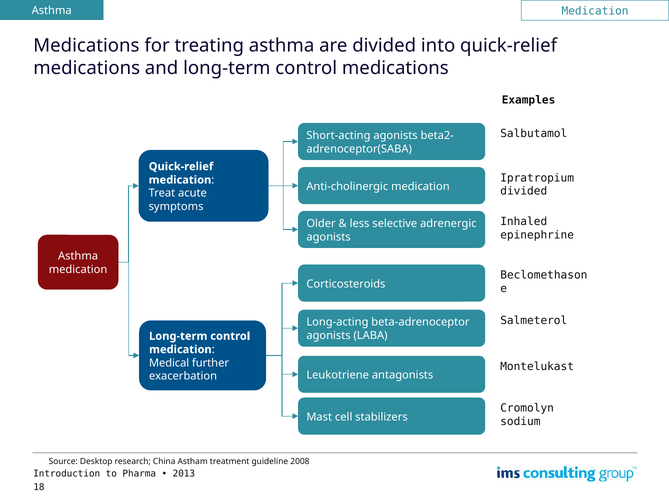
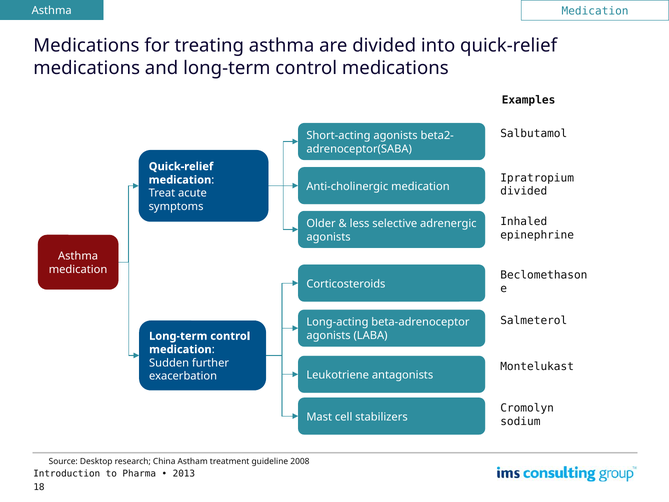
Medical: Medical -> Sudden (169, 363)
